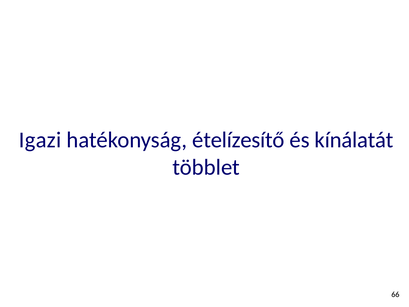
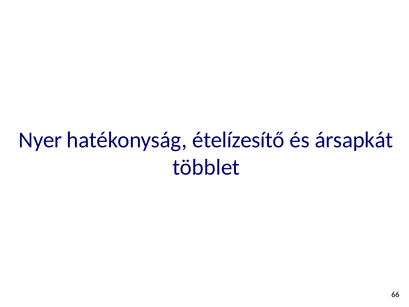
Igazi: Igazi -> Nyer (40, 140)
kínálatát: kínálatát -> ársapkát (354, 140)
